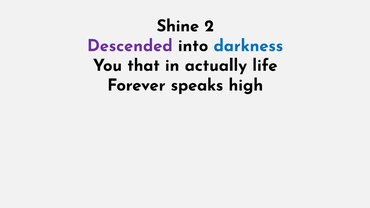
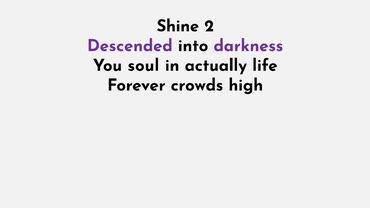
darkness colour: blue -> purple (248, 46)
that: that -> soul (143, 65)
speaks: speaks -> crowds (197, 85)
